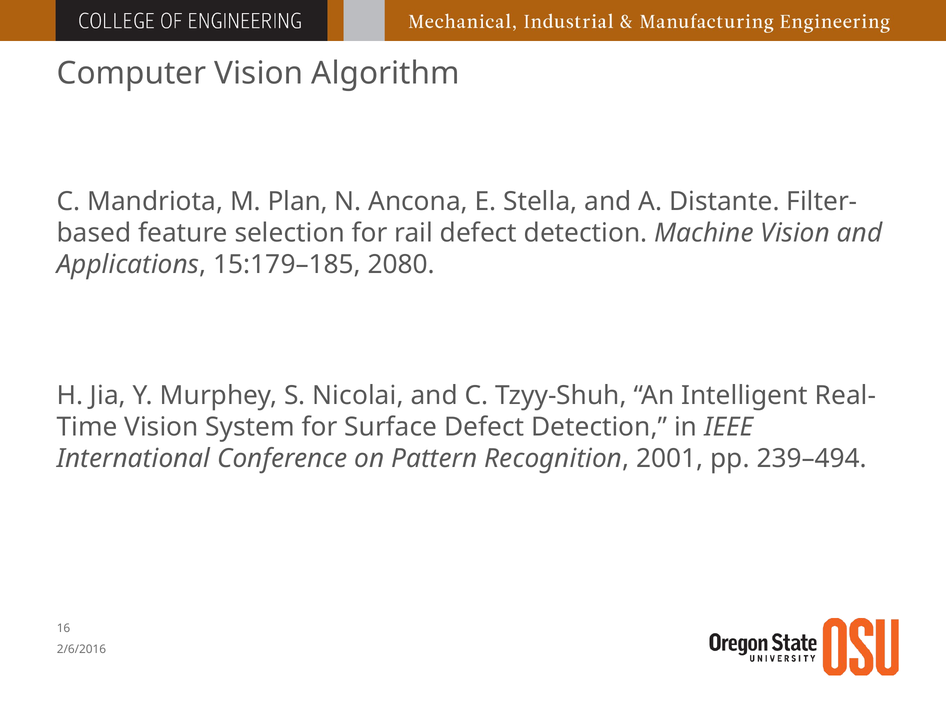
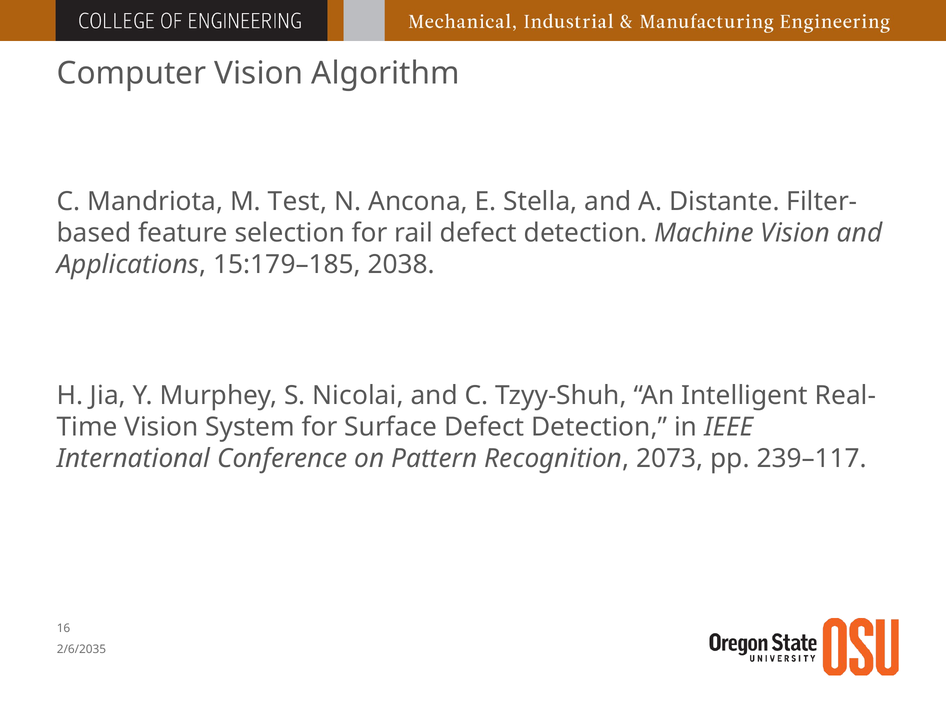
Plan: Plan -> Test (297, 201)
2080: 2080 -> 2038 (401, 264)
2001: 2001 -> 2073 (670, 458)
239–494: 239–494 -> 239–117 (812, 458)
2/6/2016: 2/6/2016 -> 2/6/2035 (81, 649)
